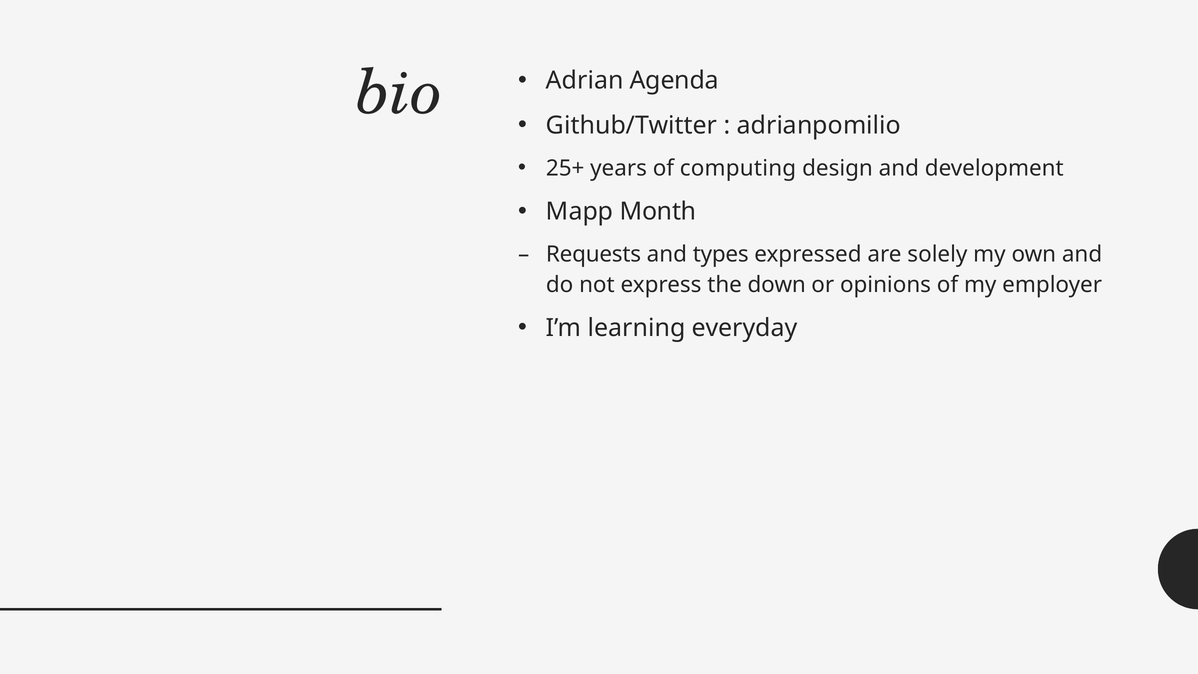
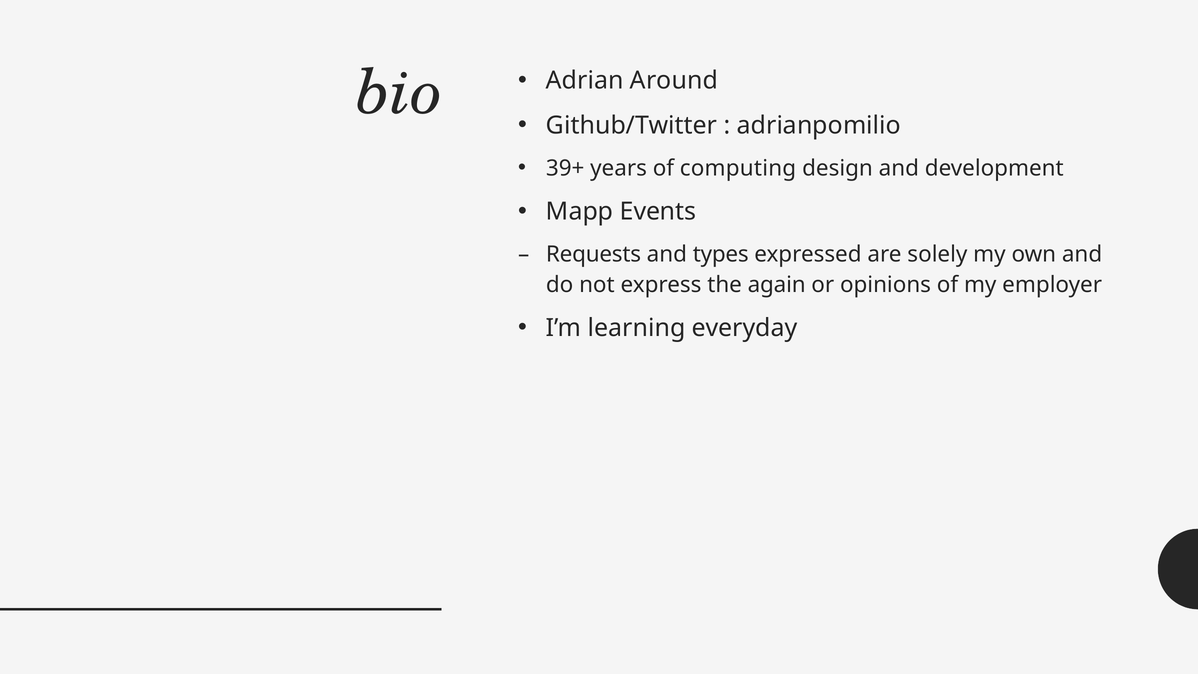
Agenda: Agenda -> Around (674, 81)
25+: 25+ -> 39+ (565, 168)
Month: Month -> Events (658, 212)
down: down -> again (777, 285)
